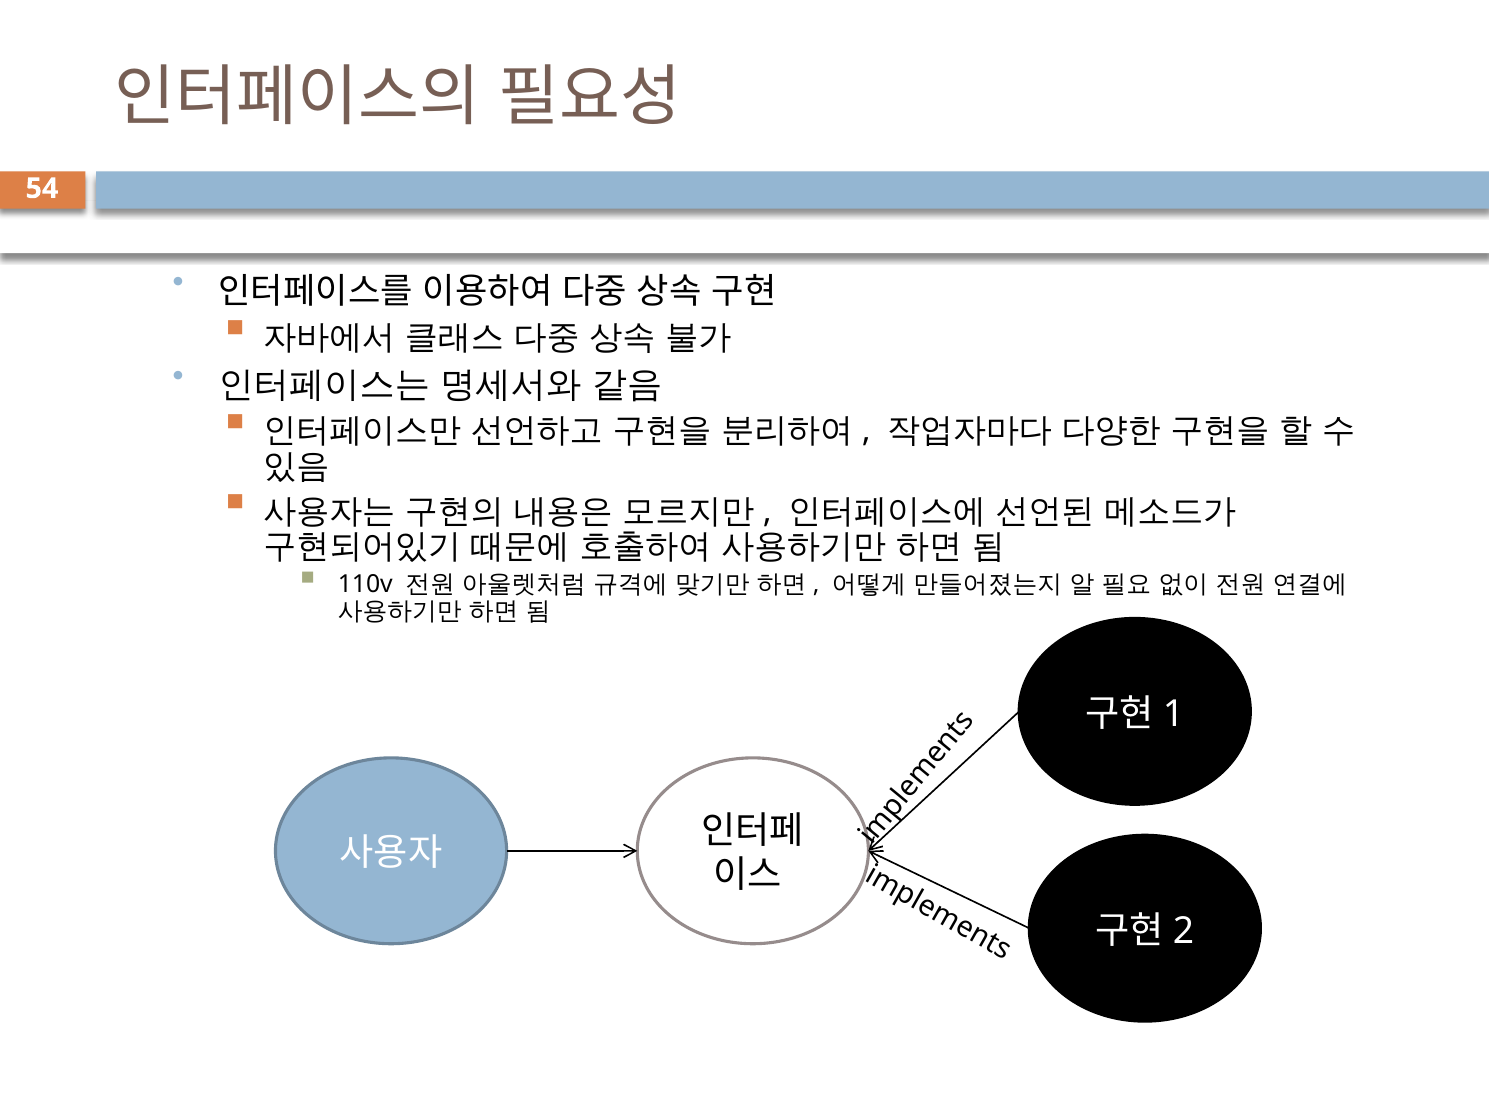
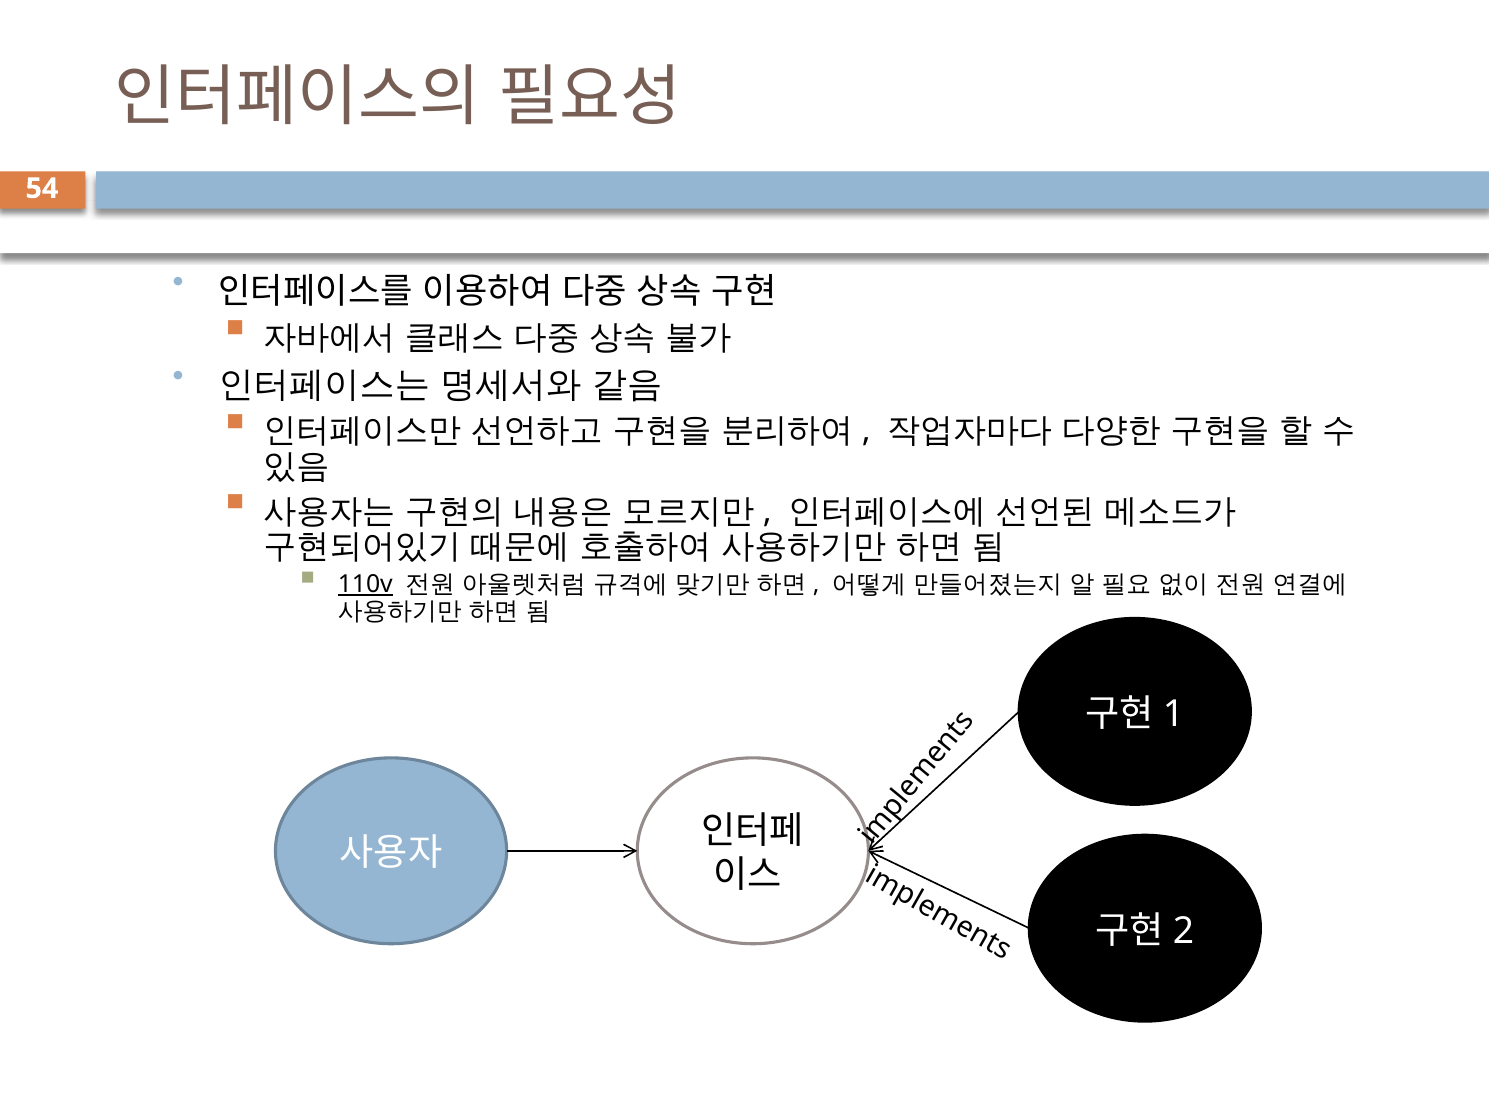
110v underline: none -> present (365, 584)
